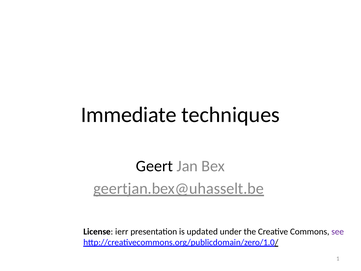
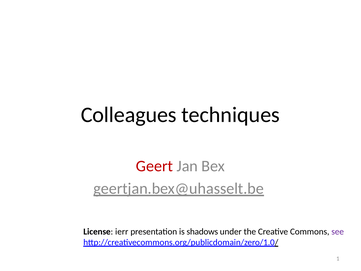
Immediate: Immediate -> Colleagues (129, 115)
Geert colour: black -> red (154, 166)
updated: updated -> shadows (202, 231)
